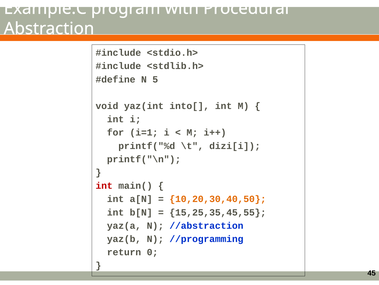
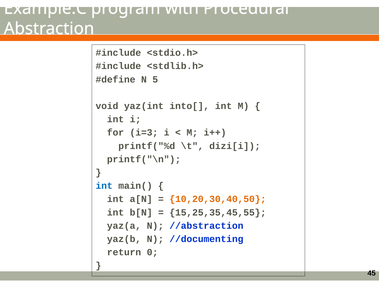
i=1: i=1 -> i=3 (144, 132)
int colour: red -> blue (104, 185)
//programming: //programming -> //documenting (206, 238)
